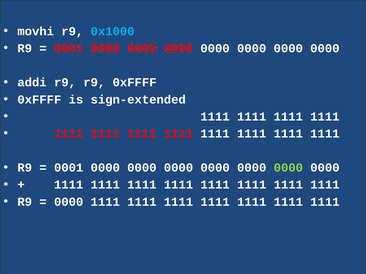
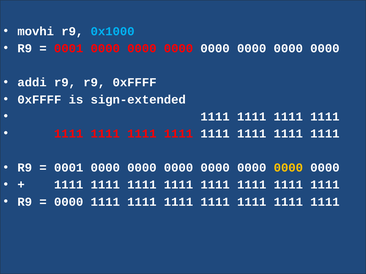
0000 colour: light green -> yellow (288, 168)
